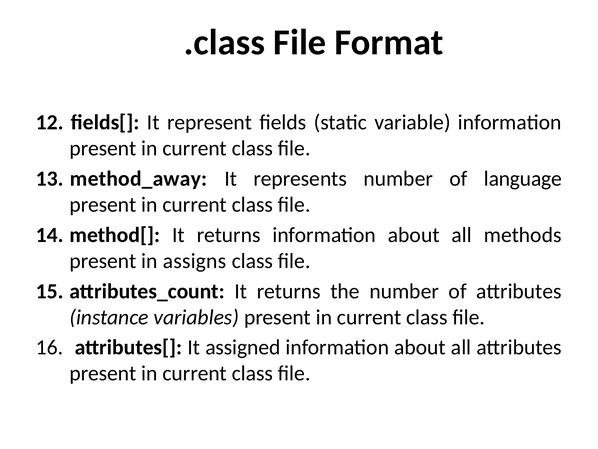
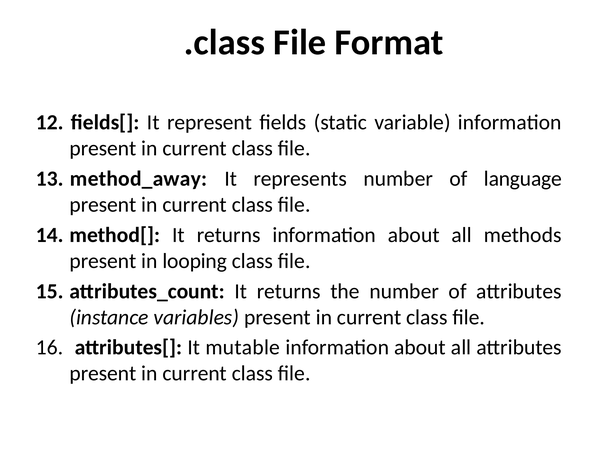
assigns: assigns -> looping (195, 261)
assigned: assigned -> mutable (243, 347)
